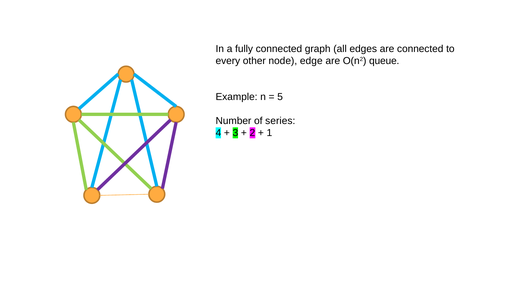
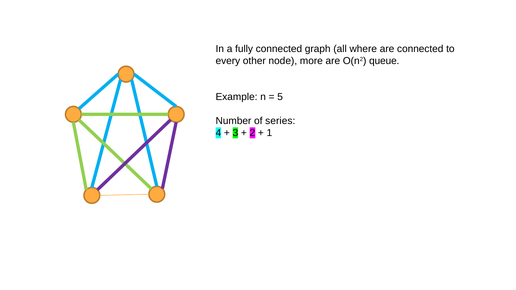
edges: edges -> where (363, 49)
edge: edge -> more (311, 61)
